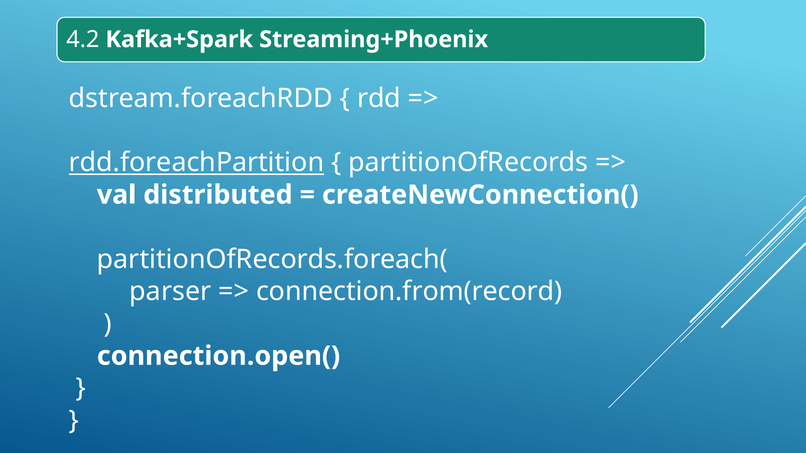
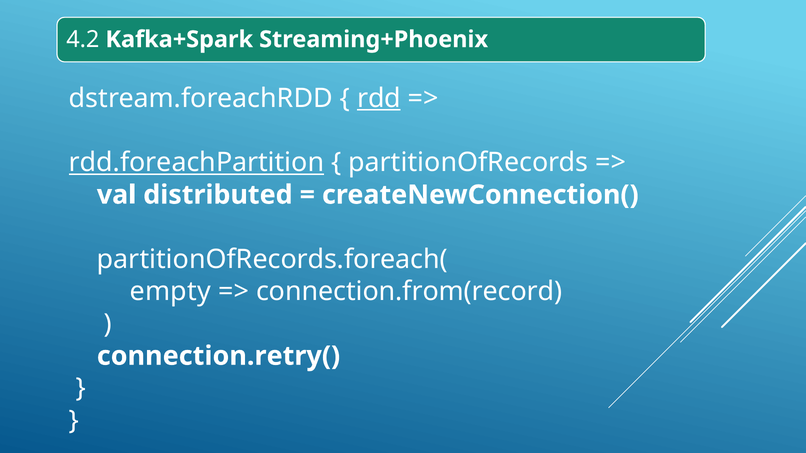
rdd underline: none -> present (379, 98)
parser: parser -> empty (170, 292)
connection.open(: connection.open( -> connection.retry( (218, 356)
